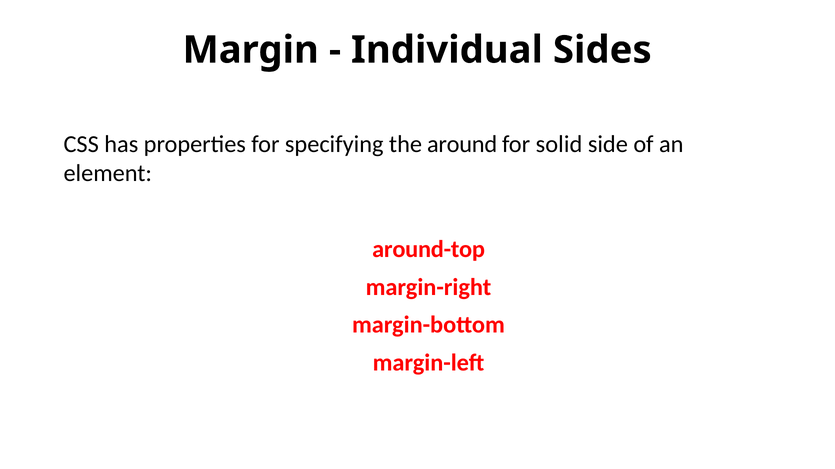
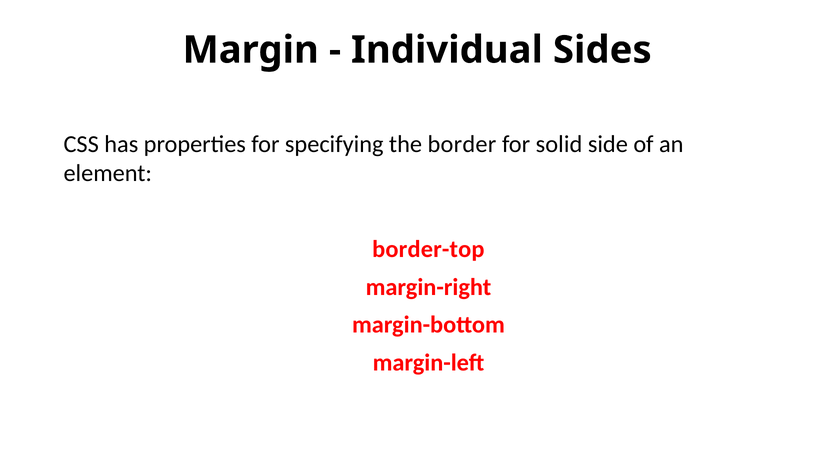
around: around -> border (462, 144)
around-top: around-top -> border-top (428, 250)
